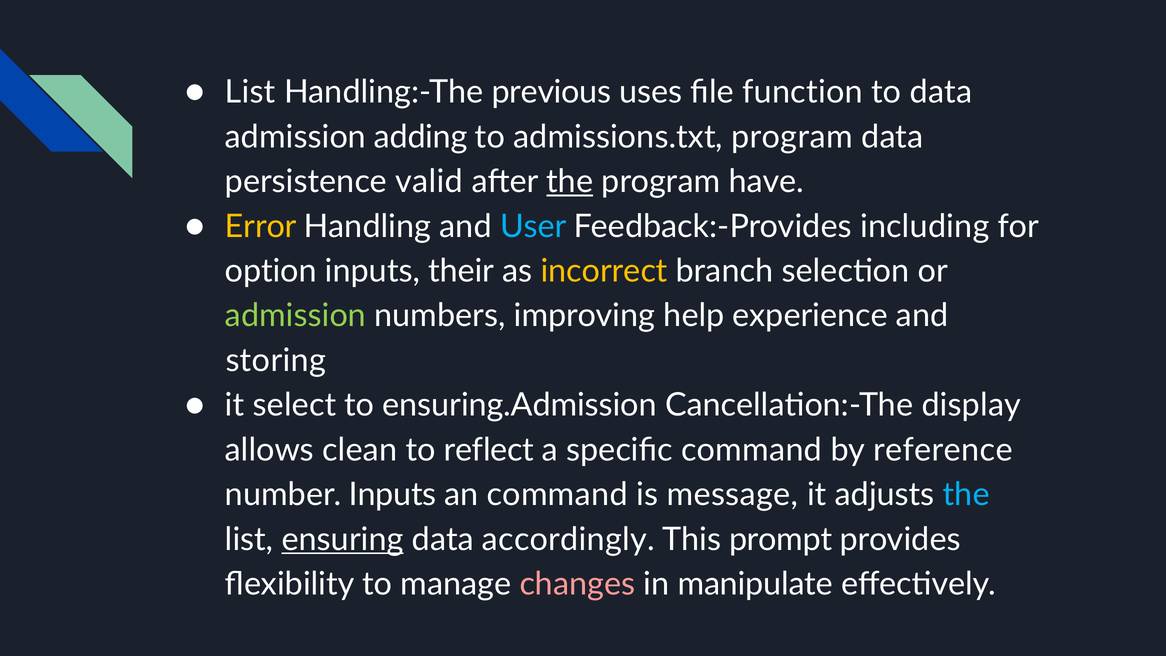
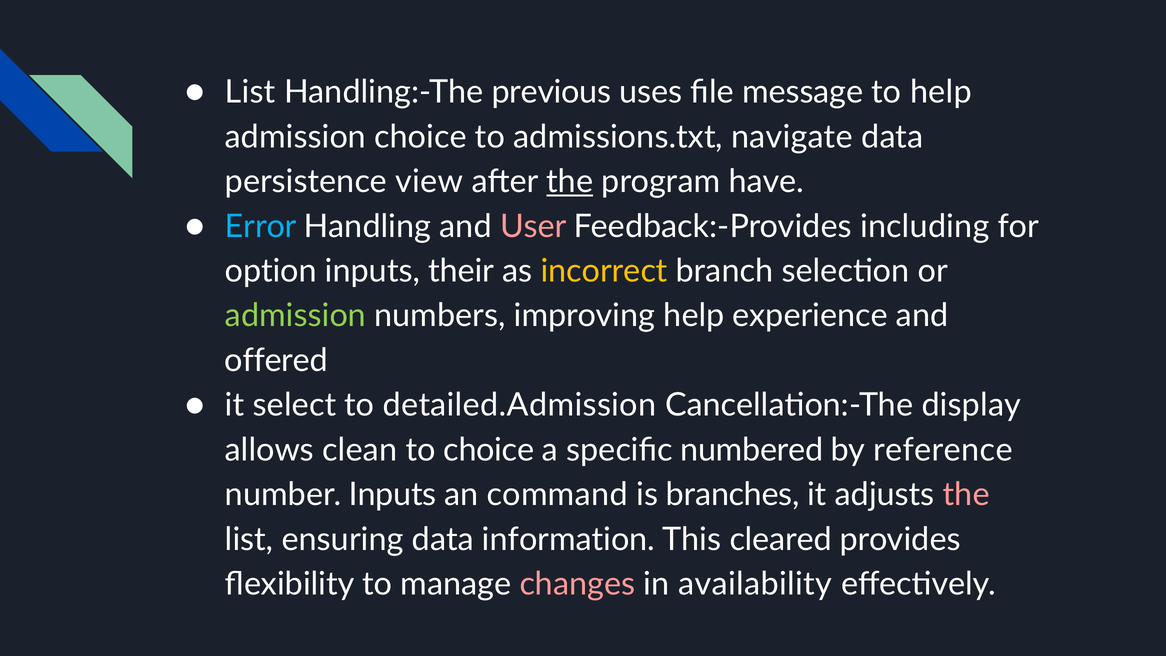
function: function -> message (803, 92)
to data: data -> help (941, 92)
admission adding: adding -> choice (421, 137)
admissions.txt program: program -> navigate (792, 137)
valid: valid -> view (429, 182)
Error colour: yellow -> light blue (261, 226)
User colour: light blue -> pink (533, 226)
storing: storing -> offered (276, 360)
ensuring.Admission: ensuring.Admission -> detailed.Admission (519, 405)
to reflect: reflect -> choice (489, 450)
specific command: command -> numbered (752, 450)
message: message -> branches (733, 495)
the colour: light blue -> pink (966, 495)
ensuring underline: present -> none (343, 539)
accordingly: accordingly -> information (569, 539)
prompt: prompt -> cleared (781, 539)
manipulate: manipulate -> availability (755, 584)
